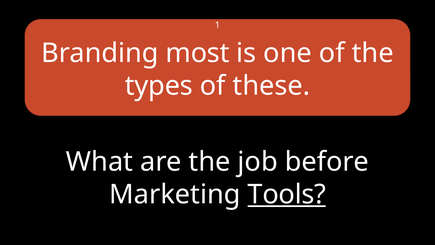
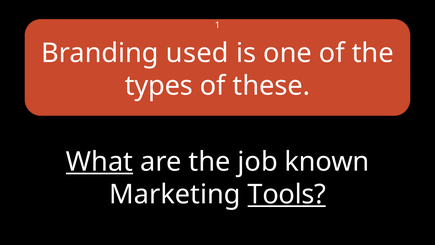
most: most -> used (197, 53)
What underline: none -> present (100, 162)
before: before -> known (327, 162)
